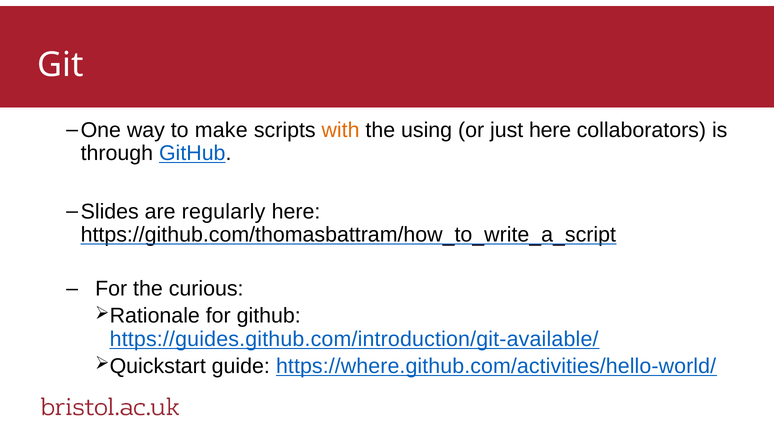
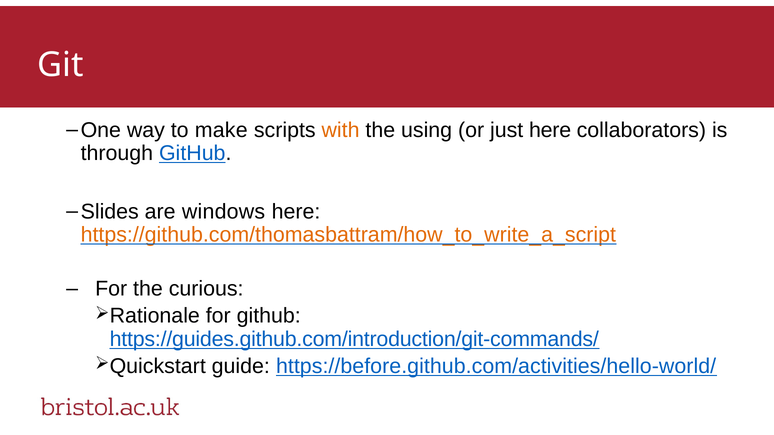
regularly: regularly -> windows (224, 212)
https://github.com/thomasbattram/how_to_write_a_script colour: black -> orange (348, 235)
https://guides.github.com/introduction/git-available/: https://guides.github.com/introduction/git-available/ -> https://guides.github.com/introduction/git-commands/ (354, 339)
https://where.github.com/activities/hello-world/: https://where.github.com/activities/hello-world/ -> https://before.github.com/activities/hello-world/ (496, 366)
